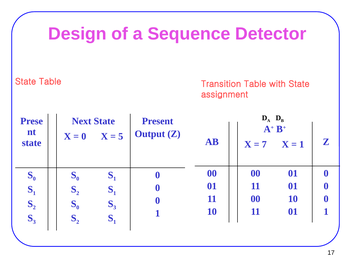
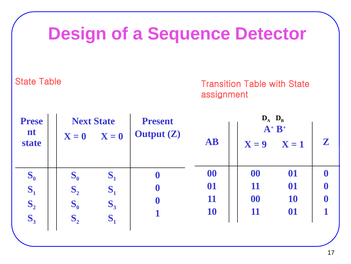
5: 5 -> 0 (121, 136)
7: 7 -> 9 (264, 144)
